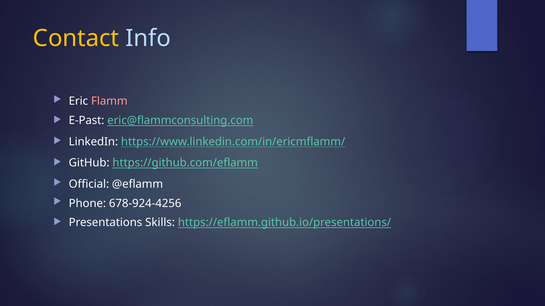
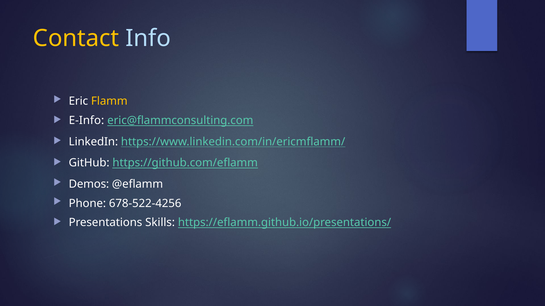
Flamm colour: pink -> yellow (109, 101)
E-Past: E-Past -> E-Info (86, 121)
Official: Official -> Demos (89, 184)
678-924-4256: 678-924-4256 -> 678-522-4256 (145, 204)
